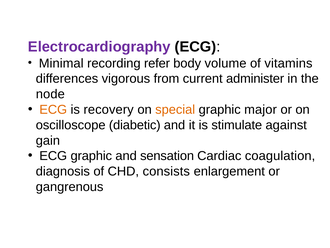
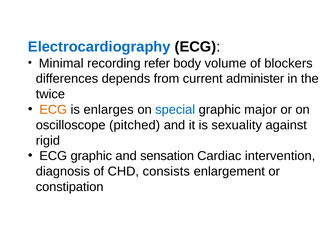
Electrocardiography colour: purple -> blue (99, 47)
vitamins: vitamins -> blockers (288, 63)
vigorous: vigorous -> depends (126, 79)
node: node -> twice (50, 94)
recovery: recovery -> enlarges (109, 109)
special colour: orange -> blue (175, 109)
diabetic: diabetic -> pitched (135, 125)
stimulate: stimulate -> sexuality (237, 125)
gain: gain -> rigid (48, 140)
coagulation: coagulation -> intervention (280, 156)
gangrenous: gangrenous -> constipation (70, 186)
